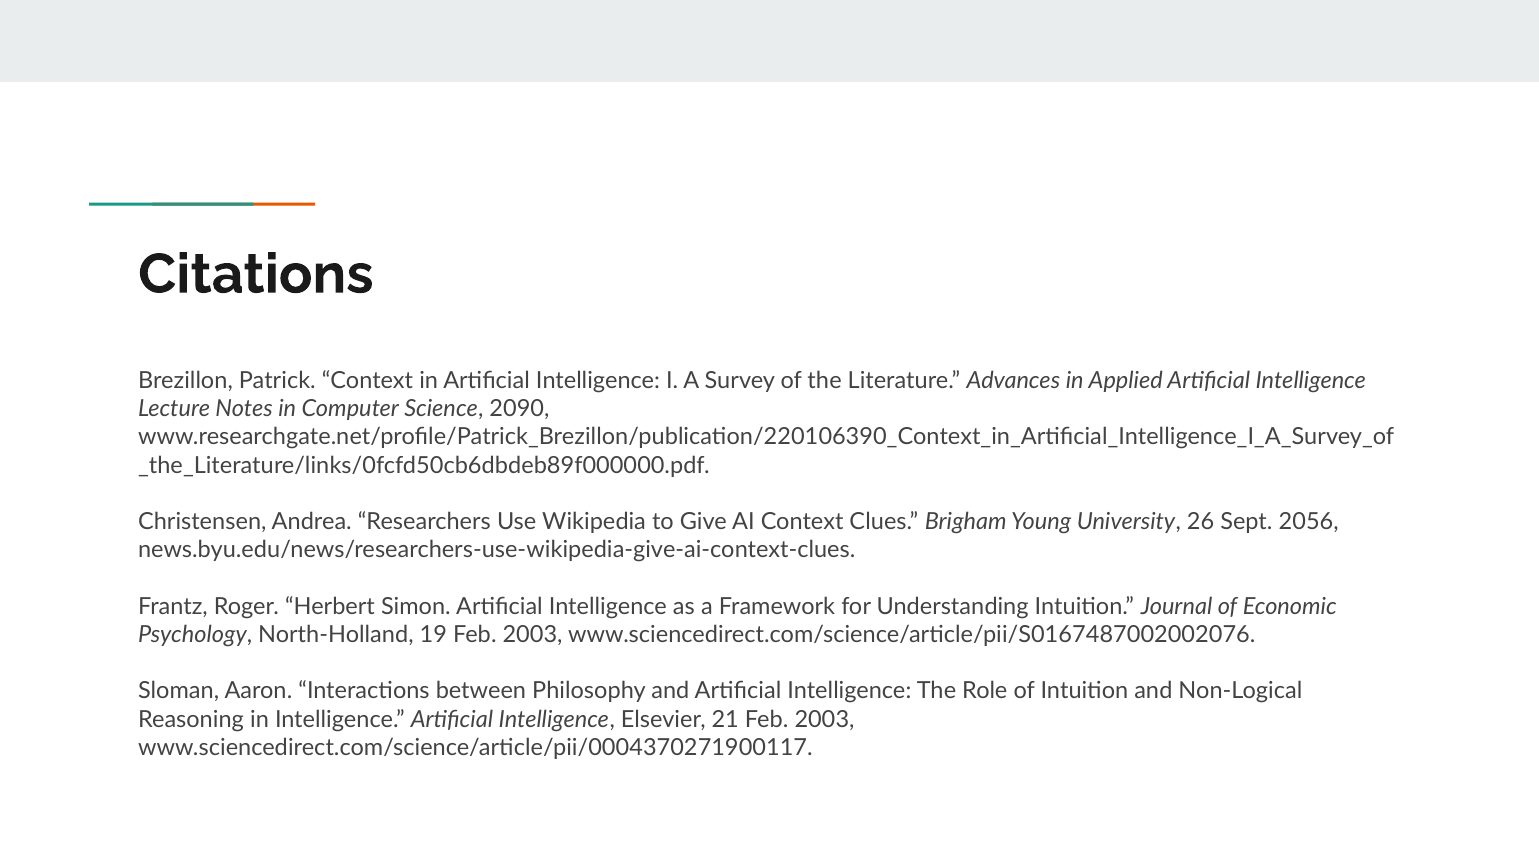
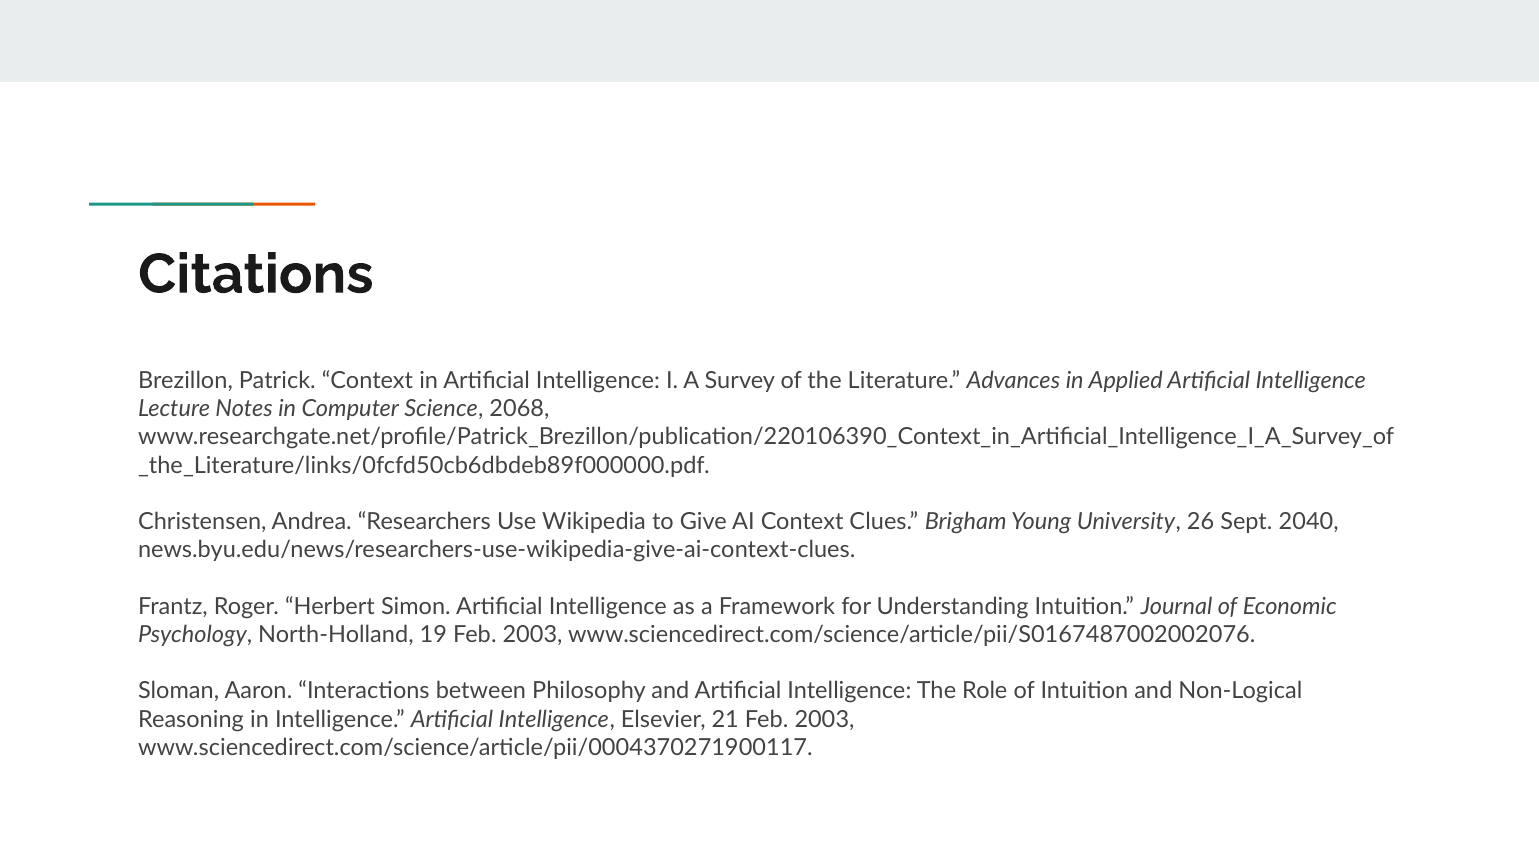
2090: 2090 -> 2068 (519, 409)
2056: 2056 -> 2040 (1309, 522)
